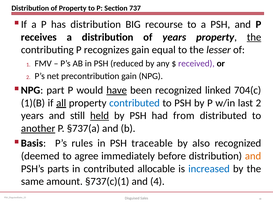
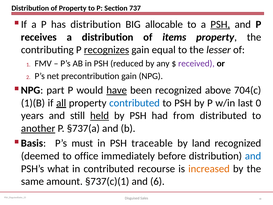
recourse: recourse -> allocable (164, 24)
PSH underline: none -> present (220, 24)
of years: years -> items (174, 37)
the underline: present -> none (254, 37)
recognizes underline: none -> present (107, 50)
linked: linked -> above (218, 90)
last 2: 2 -> 0 (258, 103)
rules: rules -> must (82, 143)
also: also -> land (201, 143)
agree: agree -> office (86, 156)
and colour: orange -> blue (253, 156)
parts: parts -> what (58, 169)
allocable: allocable -> recourse (156, 169)
increased colour: blue -> orange (209, 169)
4: 4 -> 6 (157, 181)
